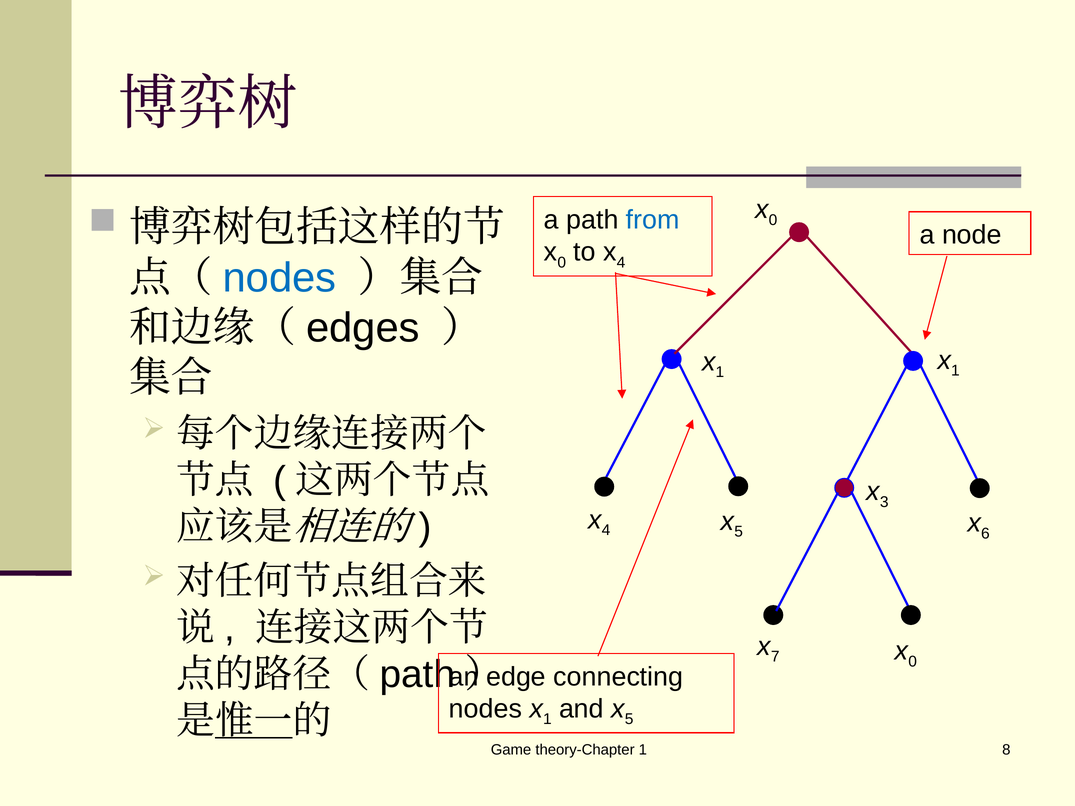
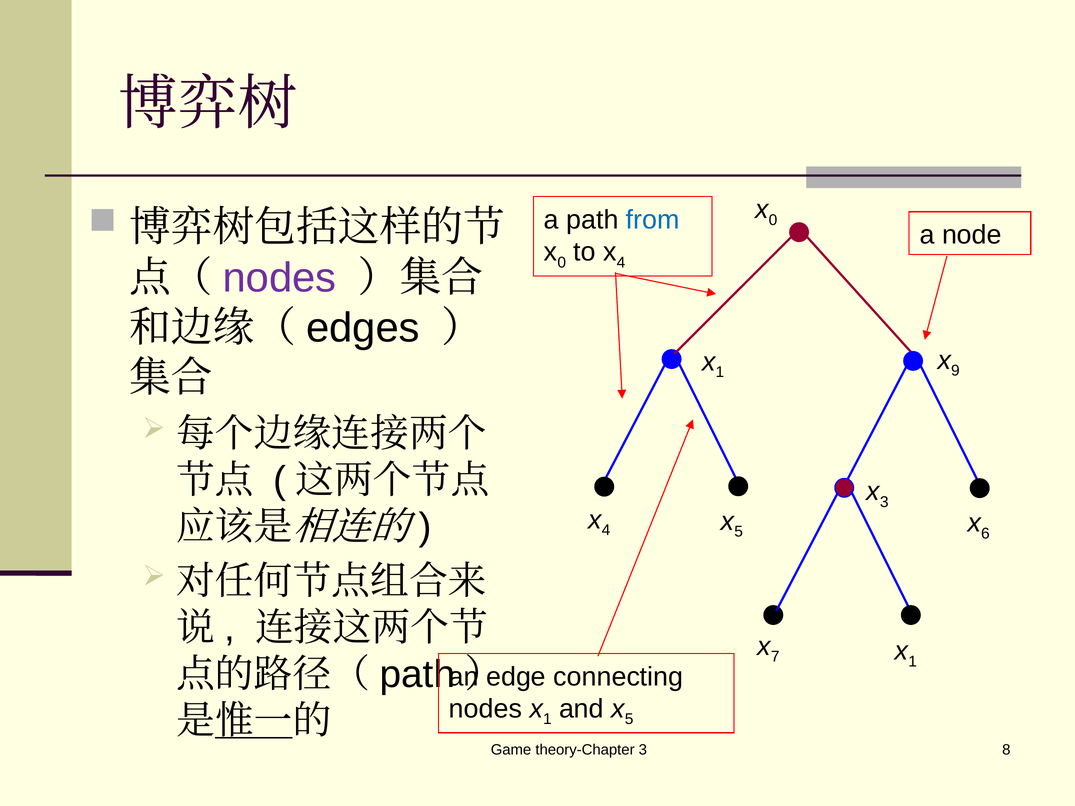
nodes colour: blue -> purple (279, 278)
1: 1 -> 9 (955, 371)
0: 0 -> 1 (913, 662)
theory-Chapter 1: 1 -> 3 (643, 750)
